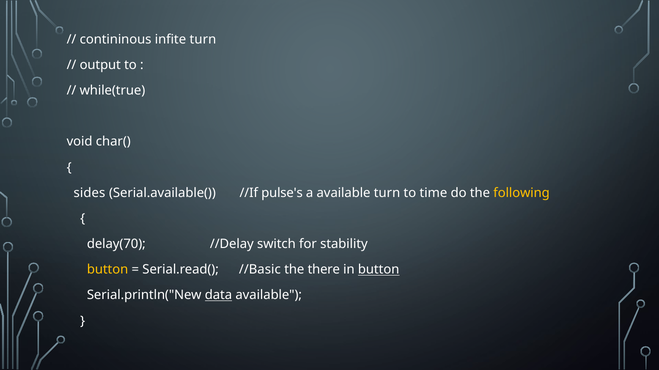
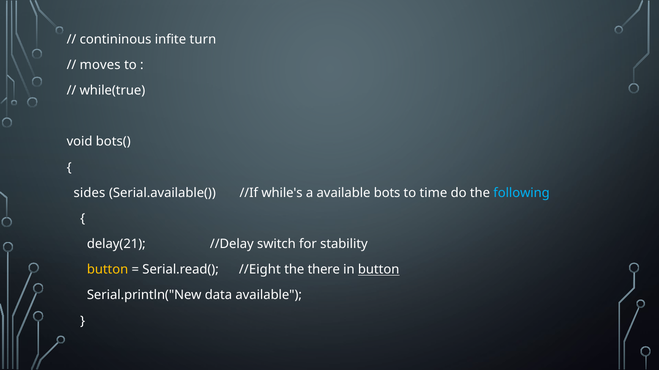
output: output -> moves (100, 65)
char(: char( -> bots( (113, 142)
pulse's: pulse's -> while's (282, 193)
available turn: turn -> bots (387, 193)
following colour: yellow -> light blue (522, 193)
delay(70: delay(70 -> delay(21 (116, 244)
//Basic: //Basic -> //Eight (260, 270)
data underline: present -> none (218, 296)
